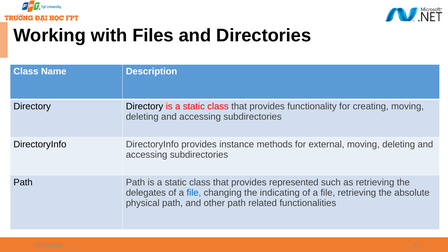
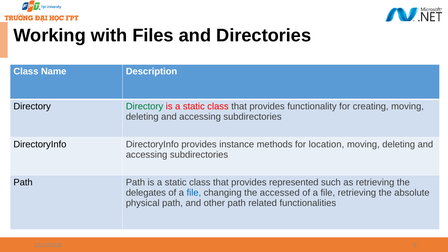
Directory colour: black -> green (145, 106)
external: external -> location (326, 144)
indicating: indicating -> accessed (280, 193)
